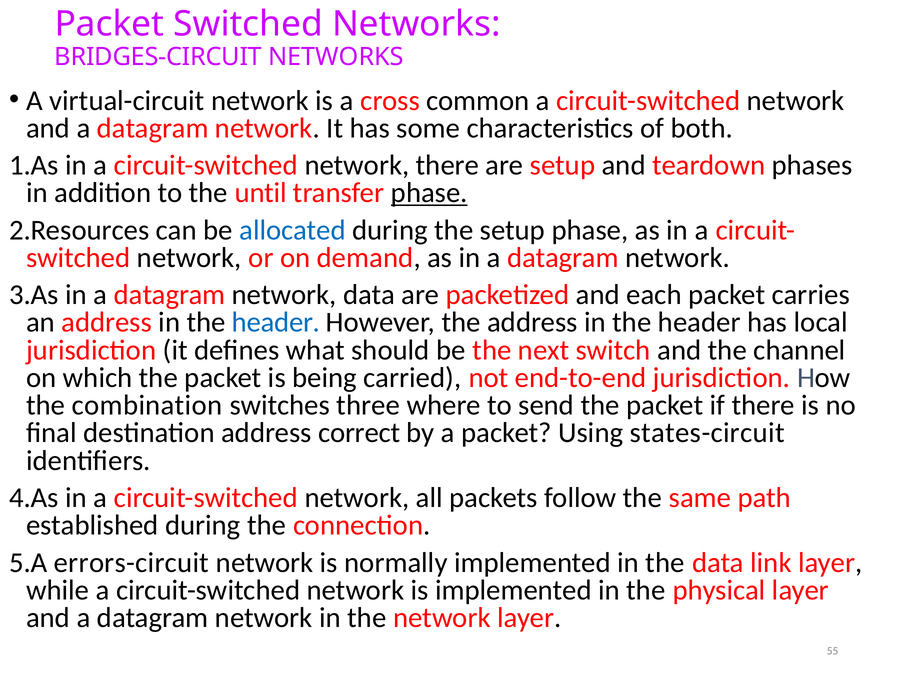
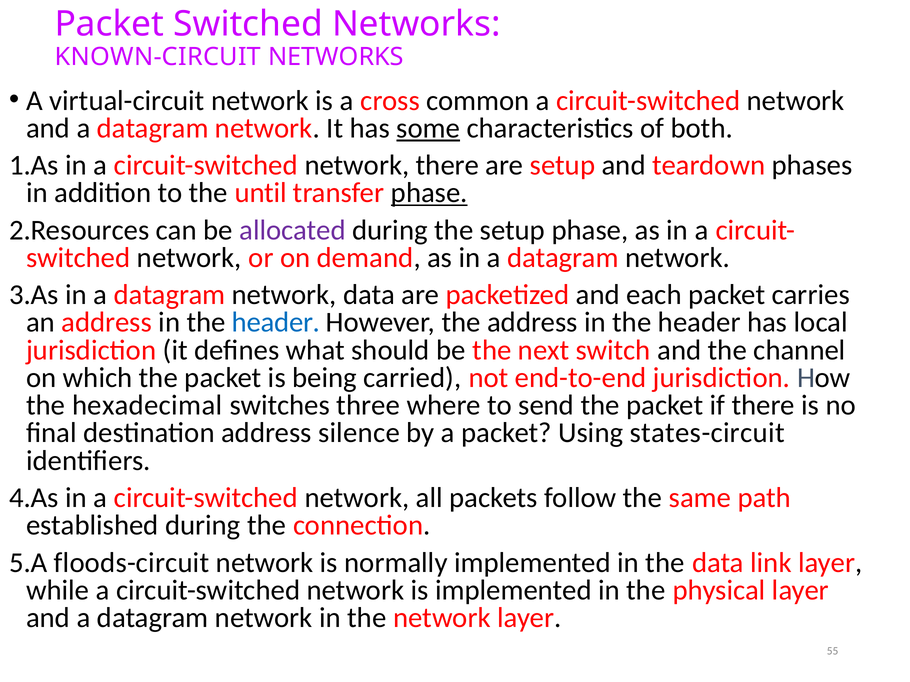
BRIDGES-CIRCUIT: BRIDGES-CIRCUIT -> KNOWN-CIRCUIT (158, 57)
some underline: none -> present (428, 128)
allocated colour: blue -> purple (293, 230)
combination: combination -> hexadecimal (147, 406)
correct: correct -> silence (359, 433)
errors-circuit: errors-circuit -> floods-circuit (132, 563)
